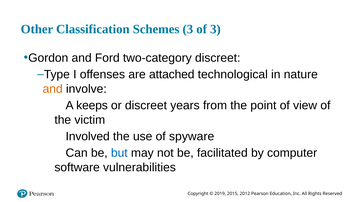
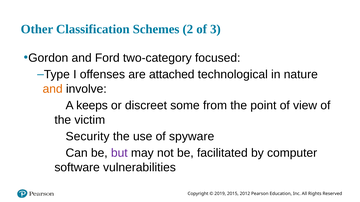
Schemes 3: 3 -> 2 (188, 29)
two-category discreet: discreet -> focused (218, 58)
years: years -> some (185, 106)
Involved: Involved -> Security (88, 137)
but colour: blue -> purple (119, 153)
